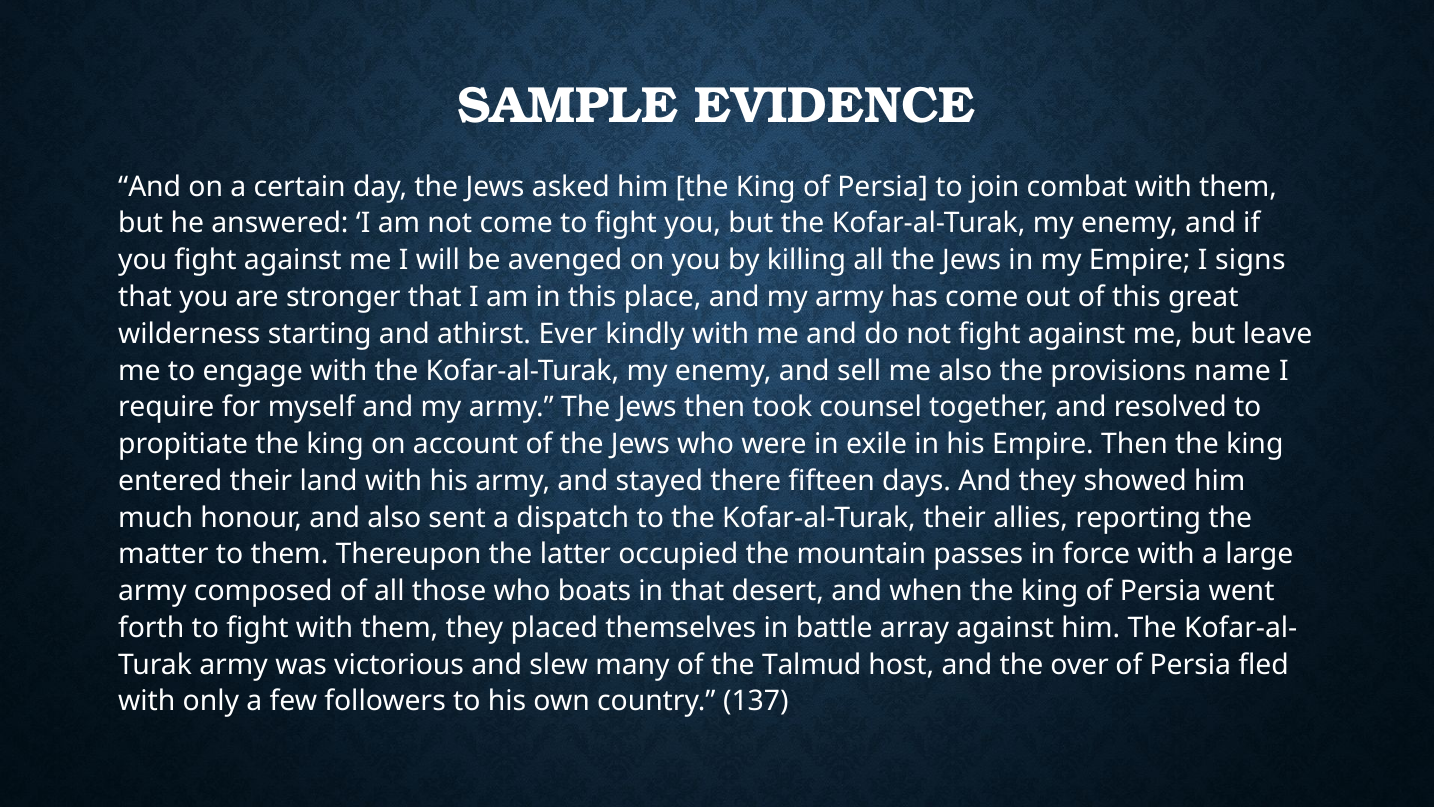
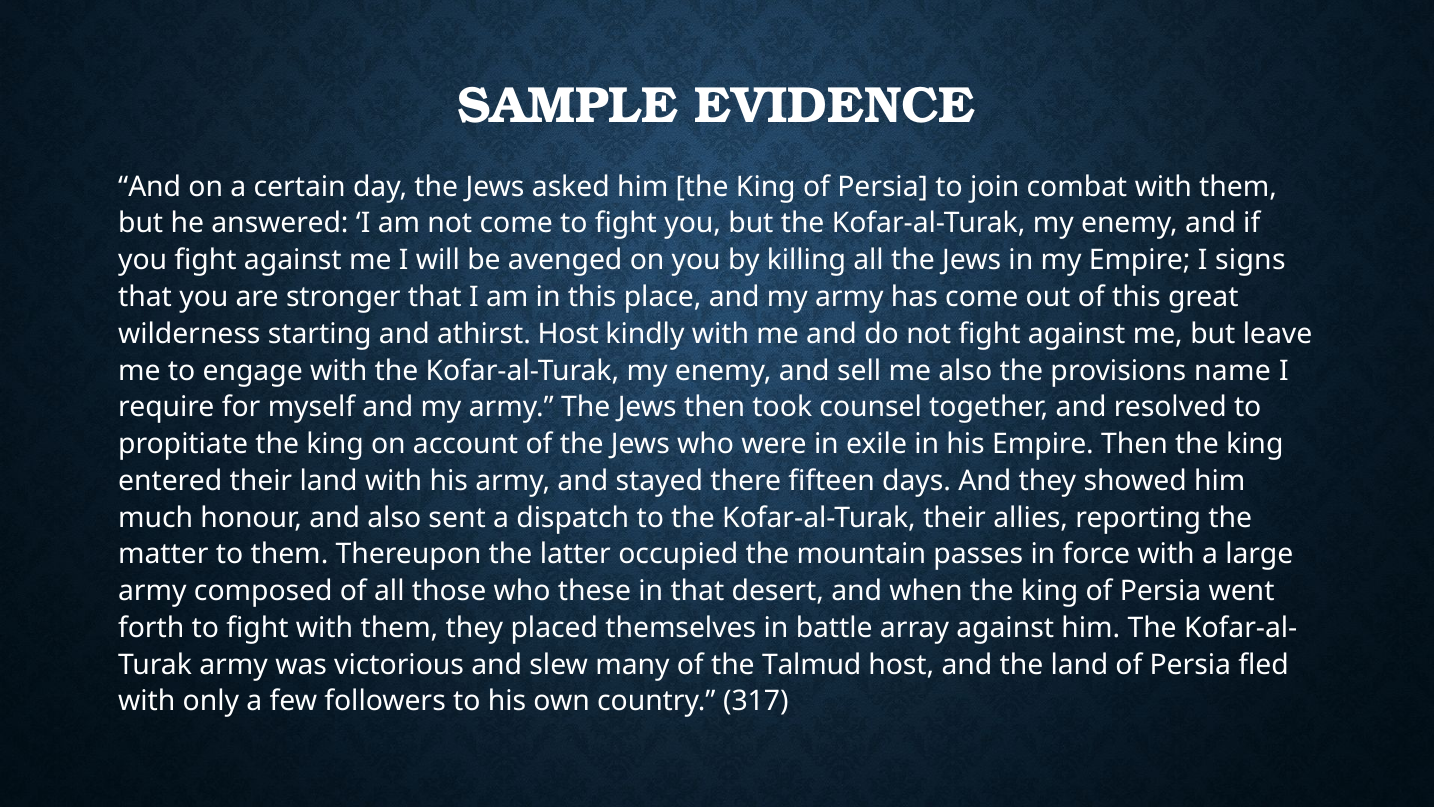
athirst Ever: Ever -> Host (568, 334)
boats: boats -> these (594, 591)
the over: over -> land (1080, 665)
137: 137 -> 317 (756, 701)
